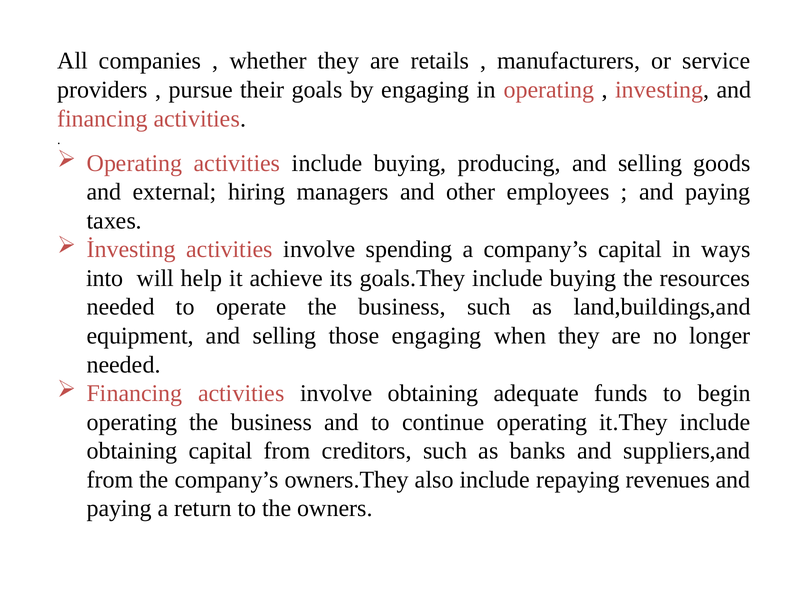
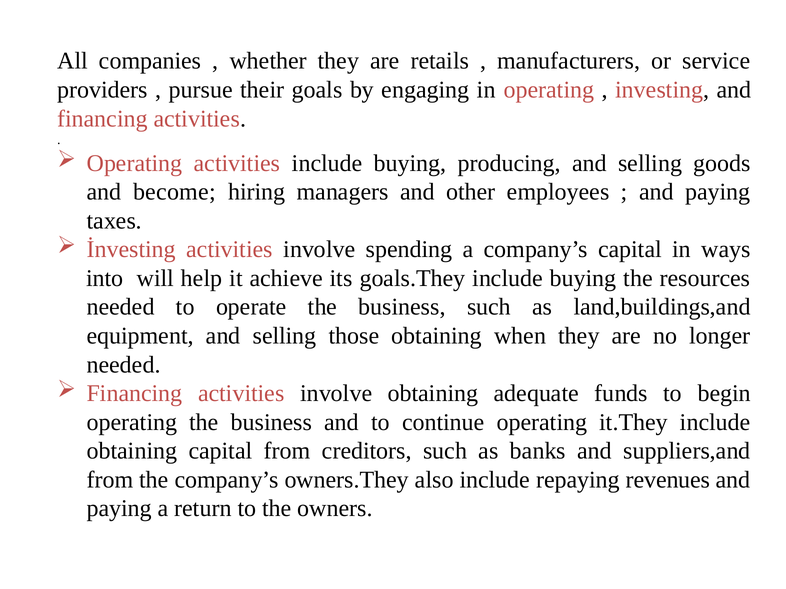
external: external -> become (175, 192)
those engaging: engaging -> obtaining (437, 336)
